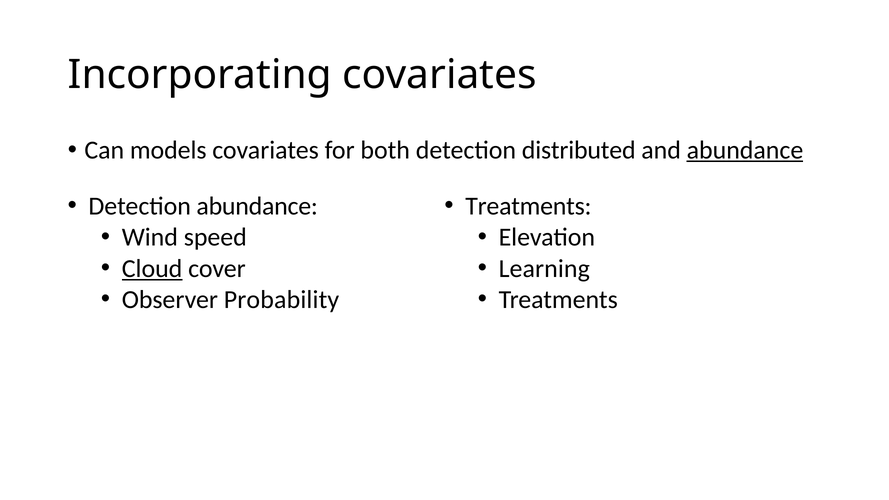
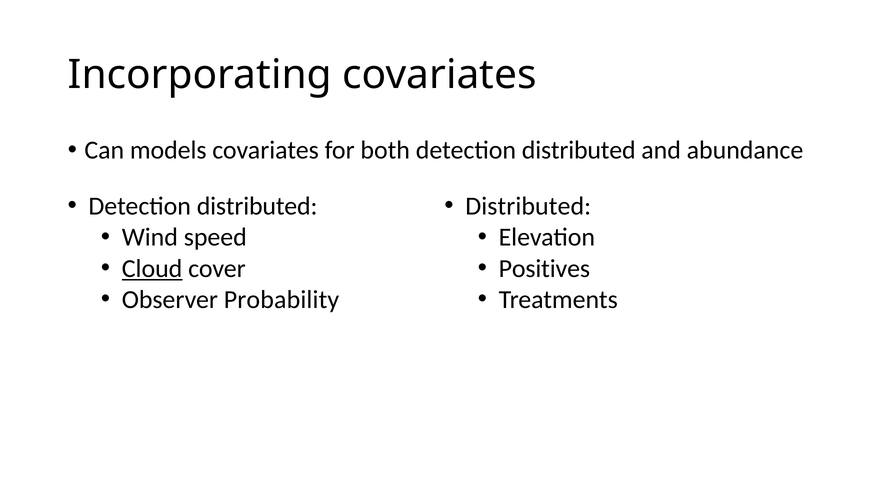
abundance underline: present -> none (745, 150)
abundance: abundance -> distributed (257, 206)
Treatments: Treatments -> Distributed (528, 206)
Learning: Learning -> Positives (544, 269)
